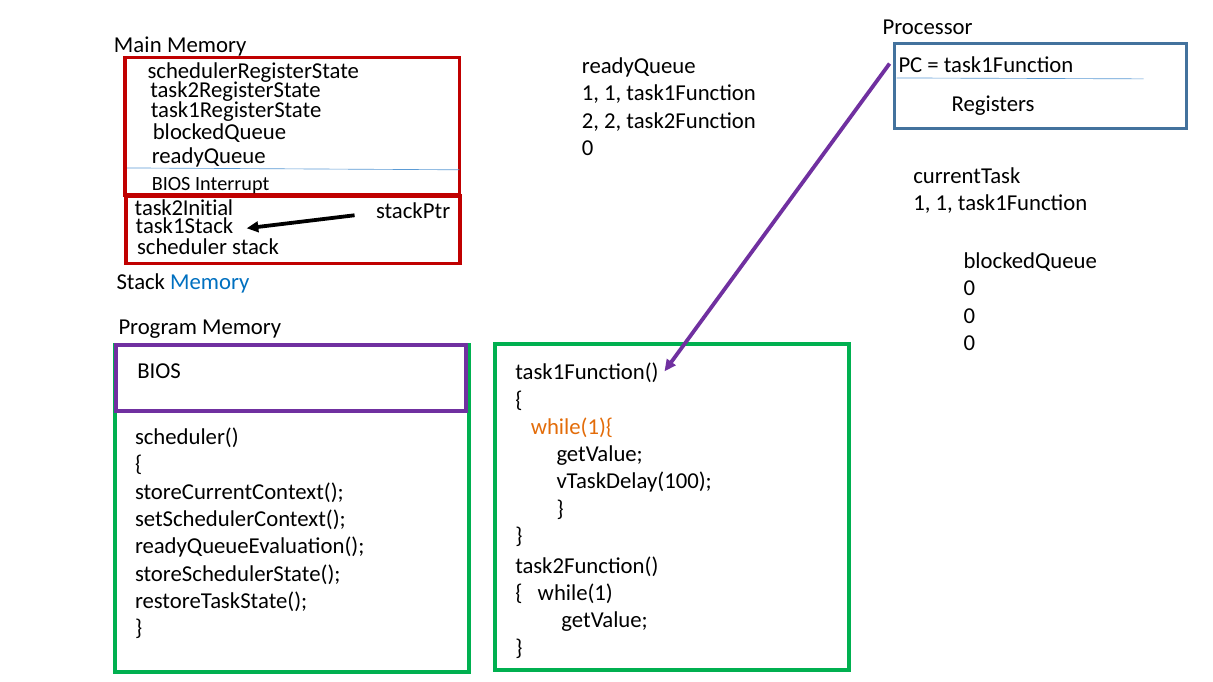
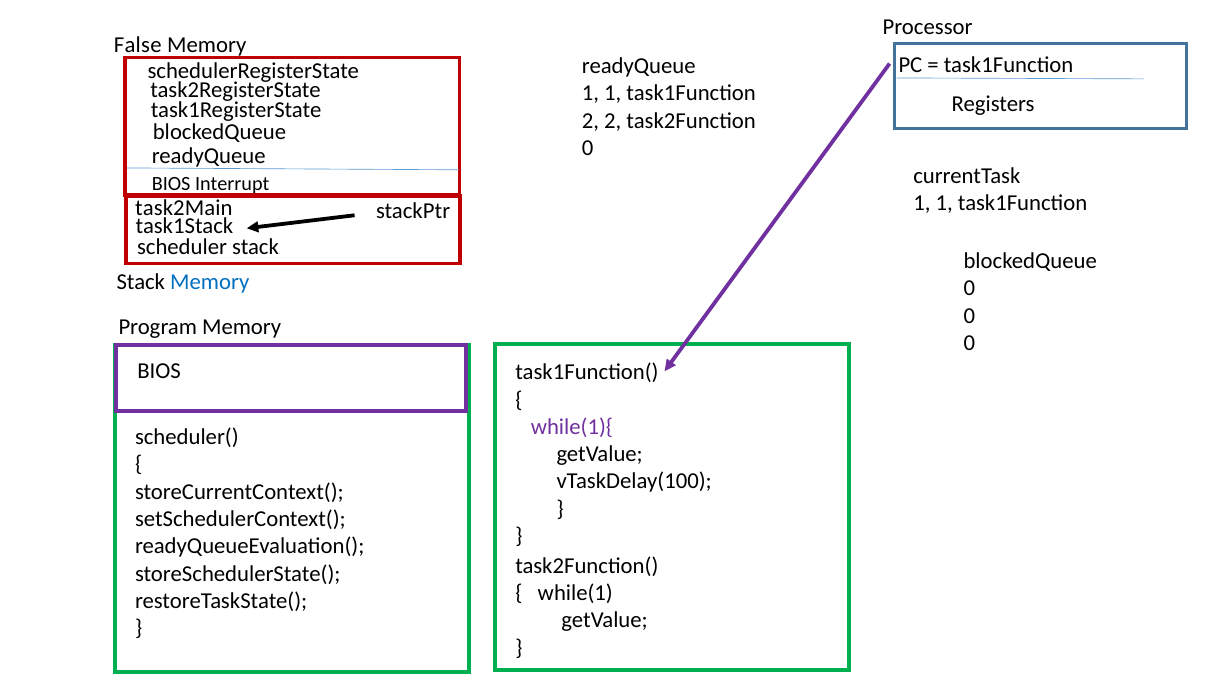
Main: Main -> False (138, 45)
task2Initial: task2Initial -> task2Main (184, 208)
while(1){ colour: orange -> purple (572, 427)
